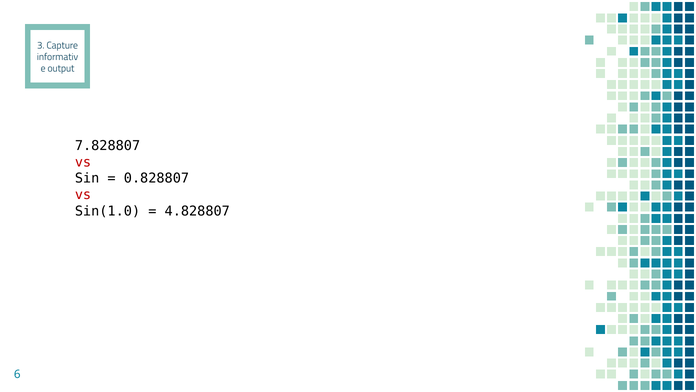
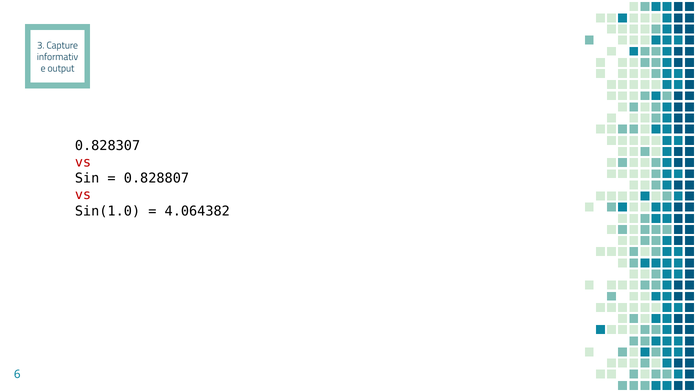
7.828807: 7.828807 -> 0.828307 (108, 146)
4.828807: 4.828807 -> 4.064382 (197, 211)
